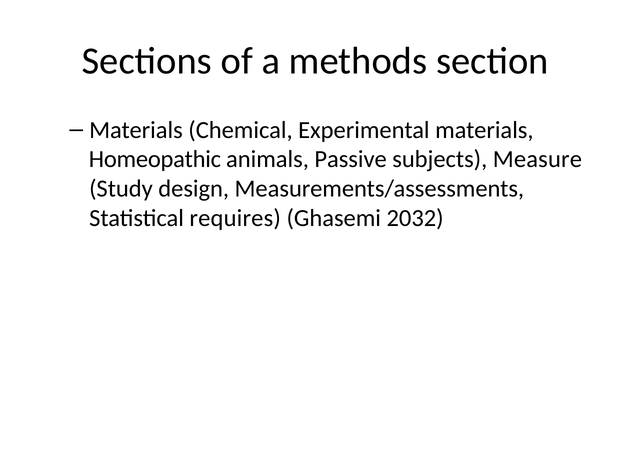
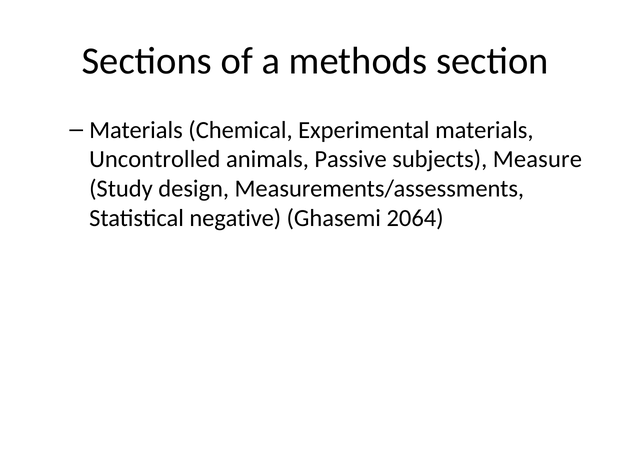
Homeopathic: Homeopathic -> Uncontrolled (155, 159)
requires: requires -> negative (235, 218)
2032: 2032 -> 2064 (415, 218)
